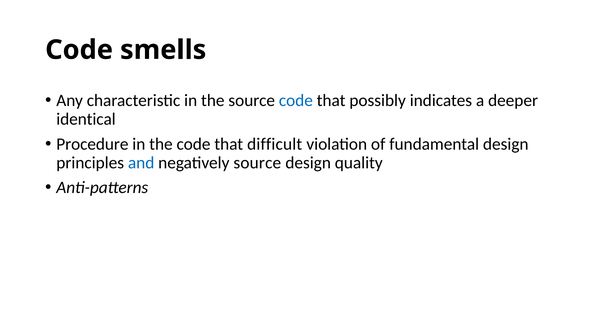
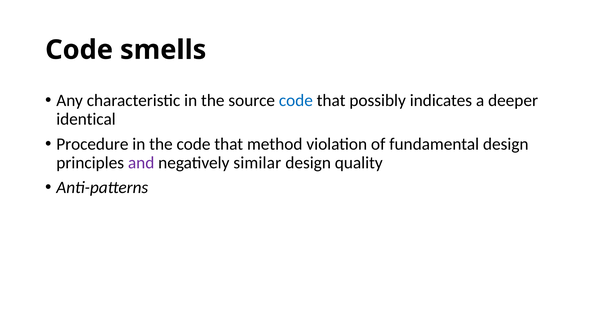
difficult: difficult -> method (275, 144)
and colour: blue -> purple (141, 162)
negatively source: source -> similar (257, 162)
